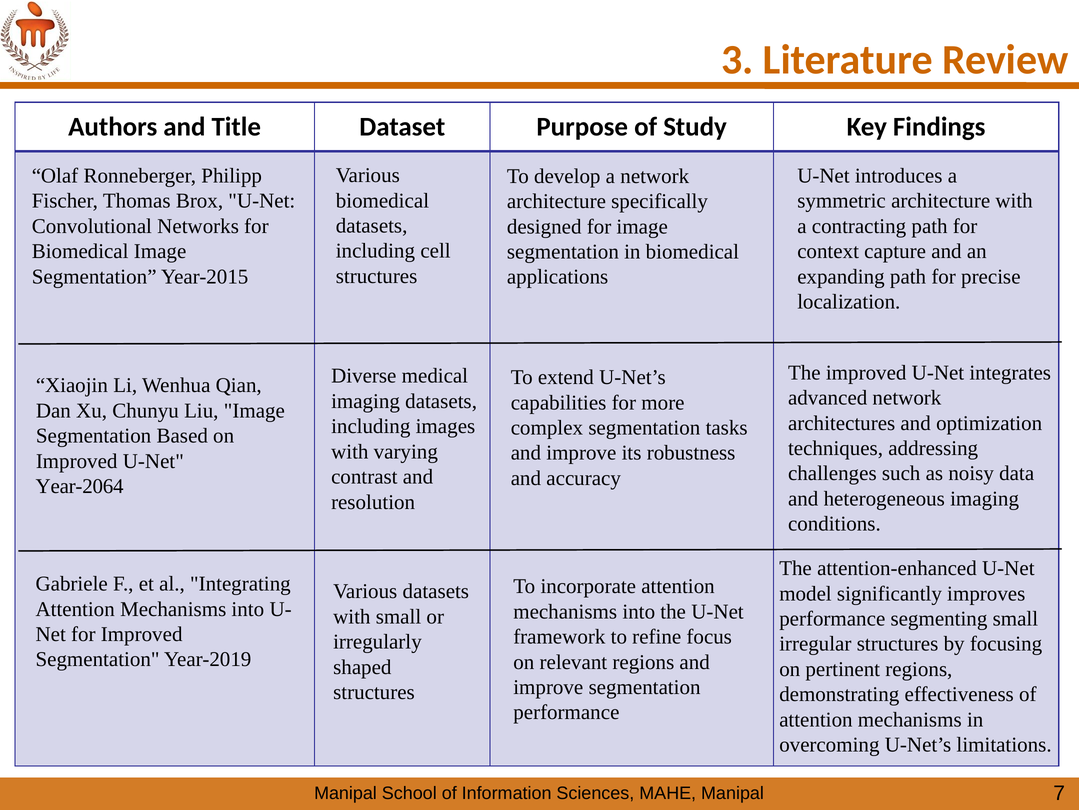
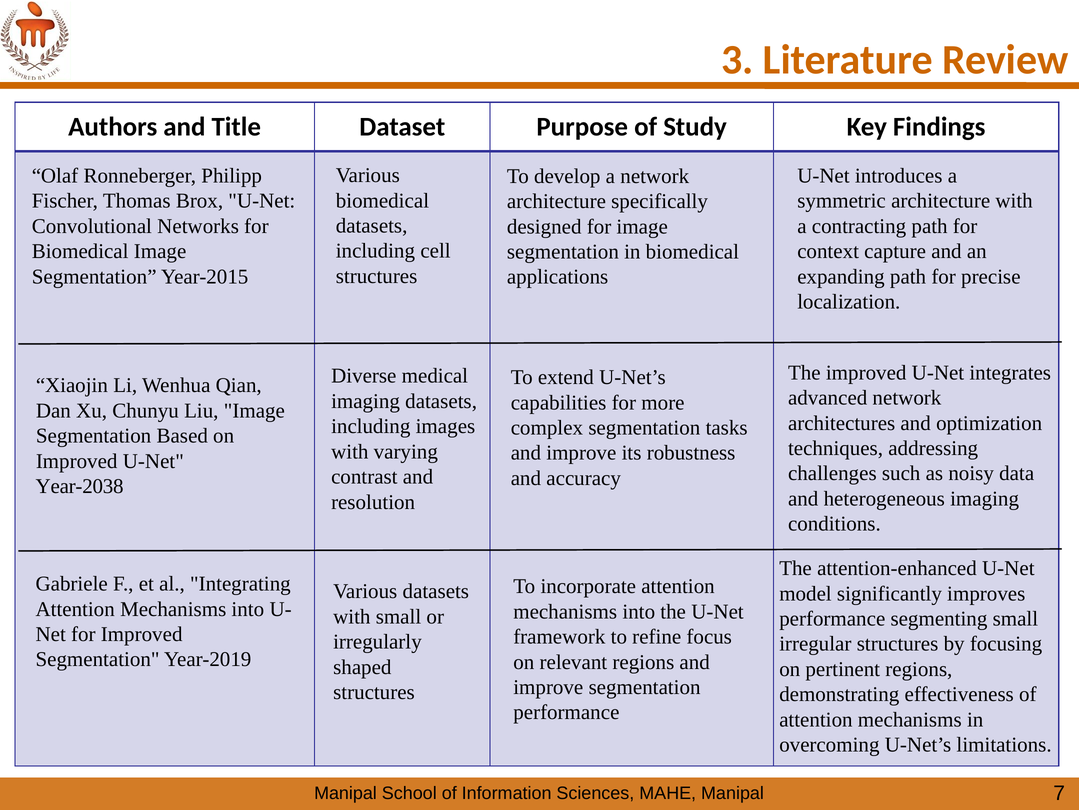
Year-2064: Year-2064 -> Year-2038 (80, 486)
